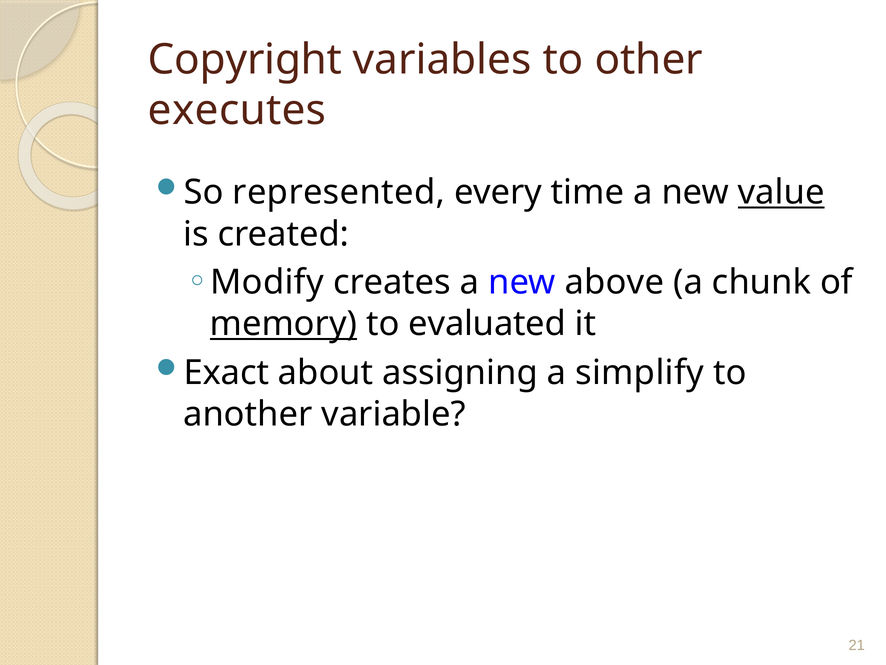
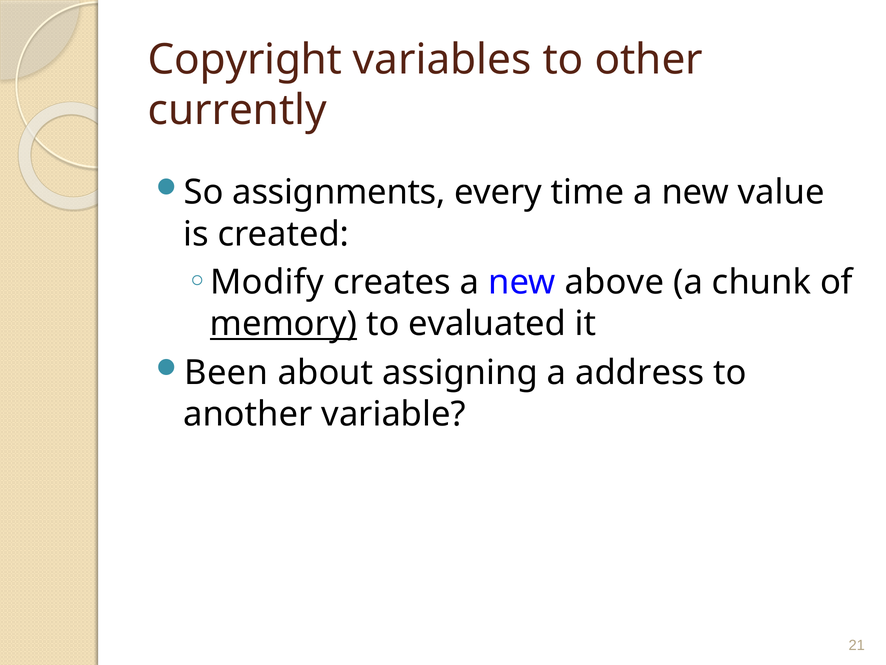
executes: executes -> currently (237, 110)
represented: represented -> assignments (339, 192)
value underline: present -> none (781, 192)
Exact: Exact -> Been (226, 373)
simplify: simplify -> address (640, 373)
